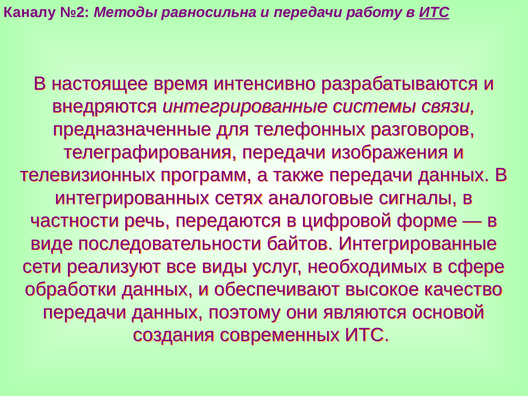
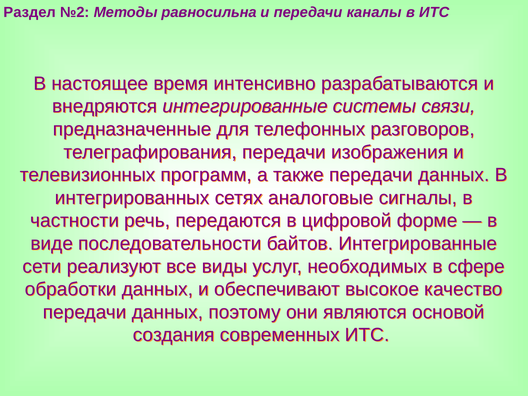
Каналу: Каналу -> Раздел (30, 12)
работу: работу -> каналы (374, 12)
ИТС underline: present -> none (434, 12)
